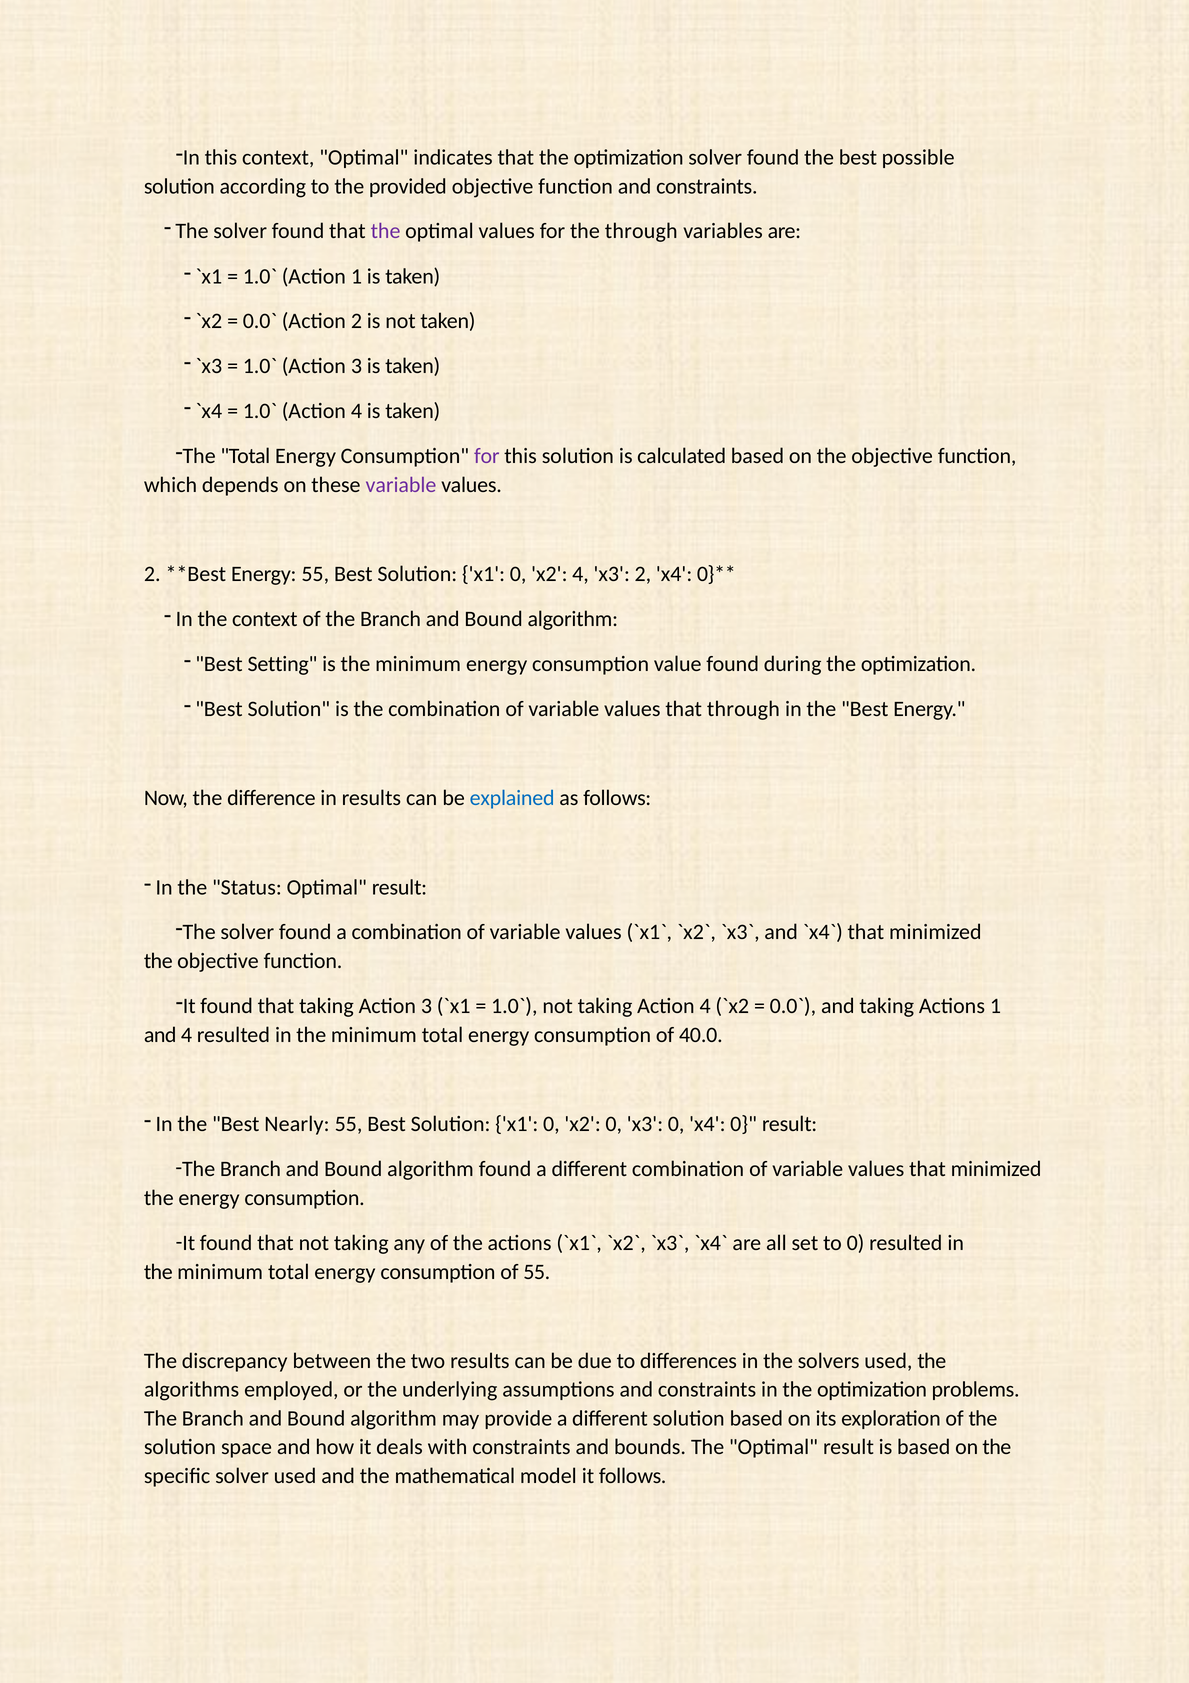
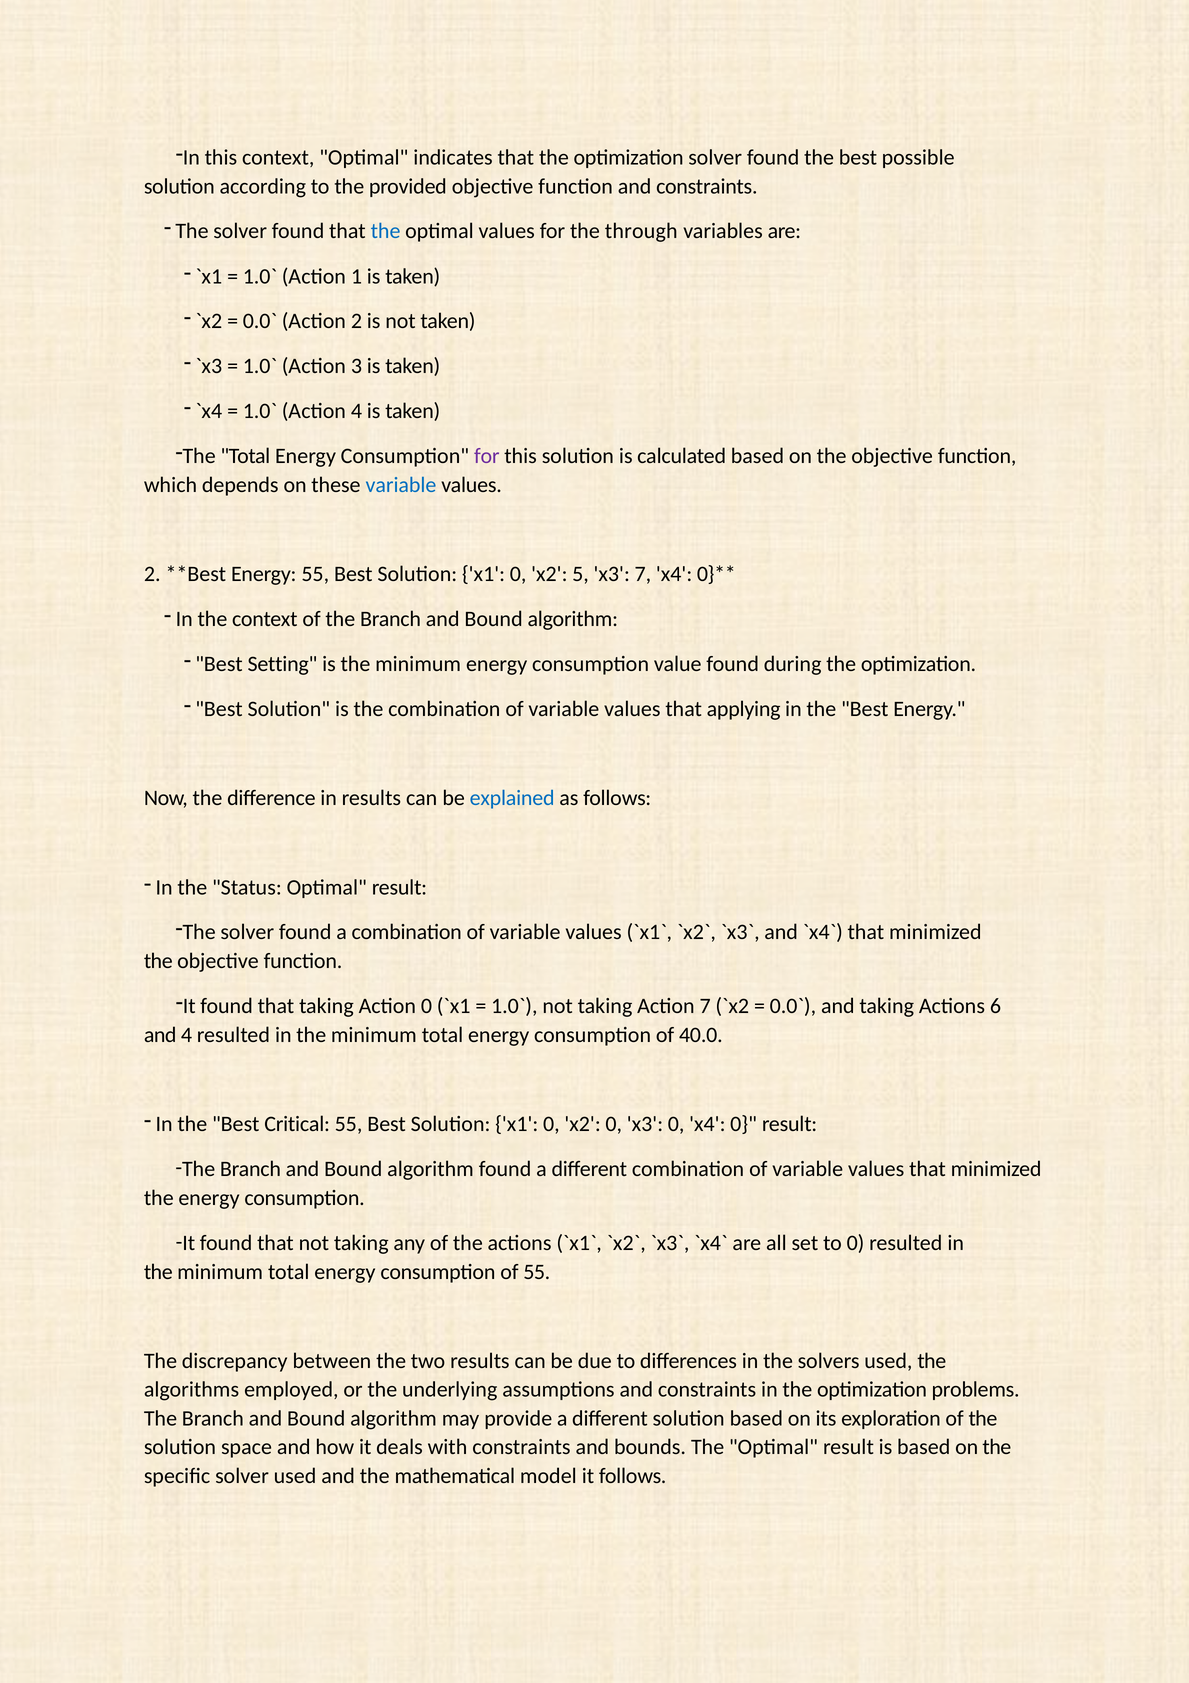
the colour: purple -> blue (386, 231)
variable colour: purple -> blue (401, 485)
x2 4: 4 -> 5 (581, 574)
x3 2: 2 -> 7 (643, 574)
that through: through -> applying (744, 709)
taking Action 3: 3 -> 0 (427, 1006)
taking Action 4: 4 -> 7 (705, 1006)
Actions 1: 1 -> 6 (995, 1006)
Nearly: Nearly -> Critical (297, 1124)
